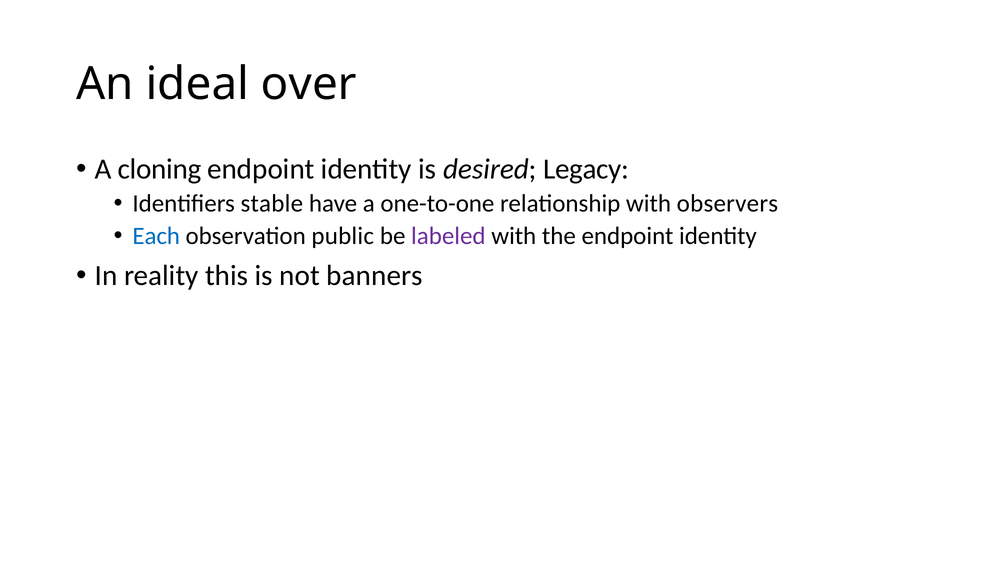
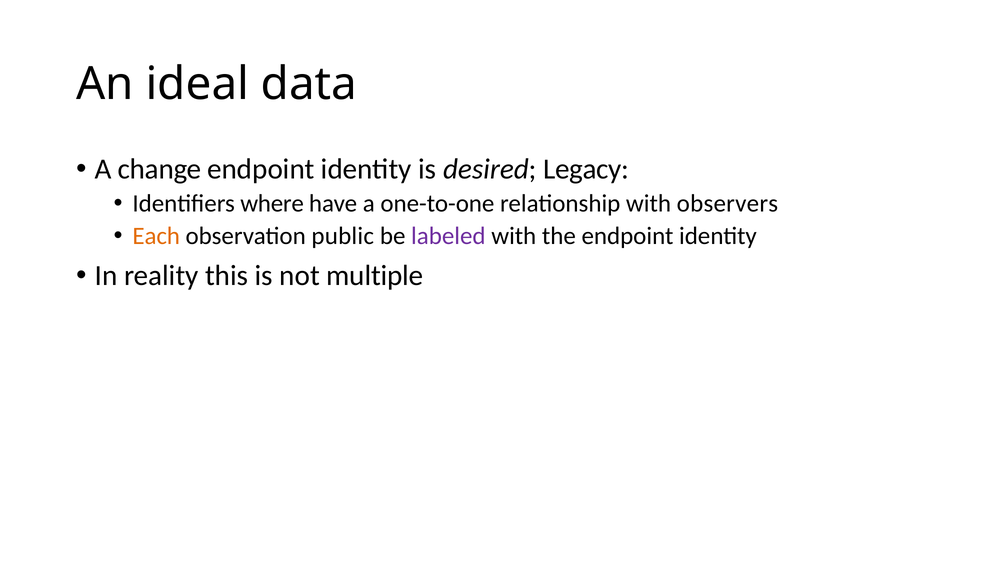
over: over -> data (309, 84)
cloning: cloning -> change (160, 169)
stable: stable -> where (272, 204)
Each colour: blue -> orange (156, 236)
banners: banners -> multiple (375, 275)
